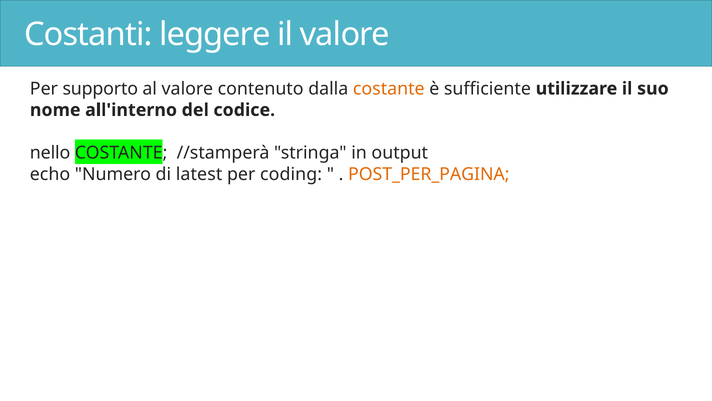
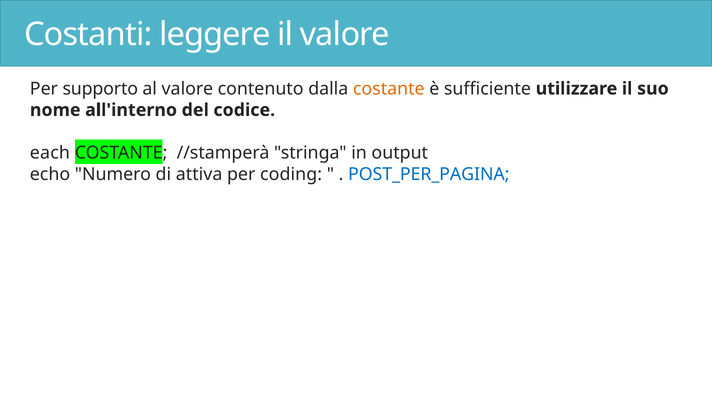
nello: nello -> each (50, 153)
latest: latest -> attiva (199, 174)
POST_PER_PAGINA colour: orange -> blue (429, 174)
